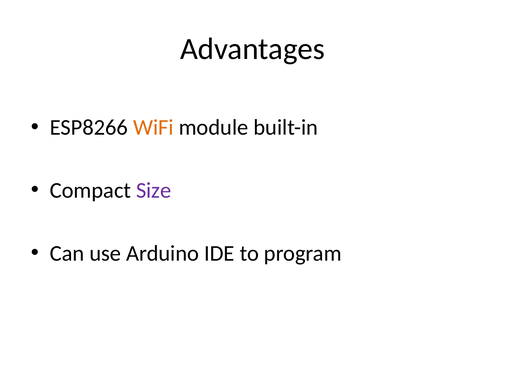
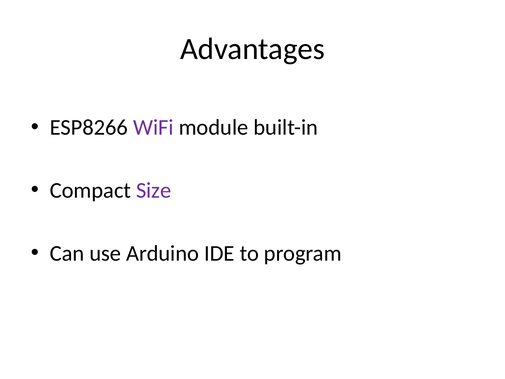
WiFi colour: orange -> purple (153, 127)
